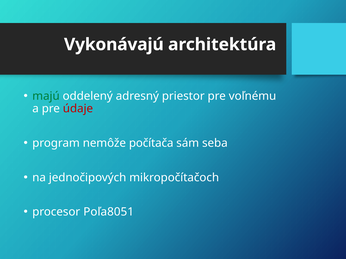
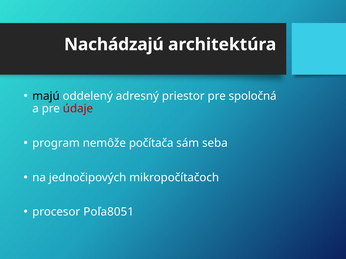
Vykonávajú: Vykonávajú -> Nachádzajú (114, 45)
majú colour: green -> black (46, 96)
voľnému: voľnému -> spoločná (253, 96)
